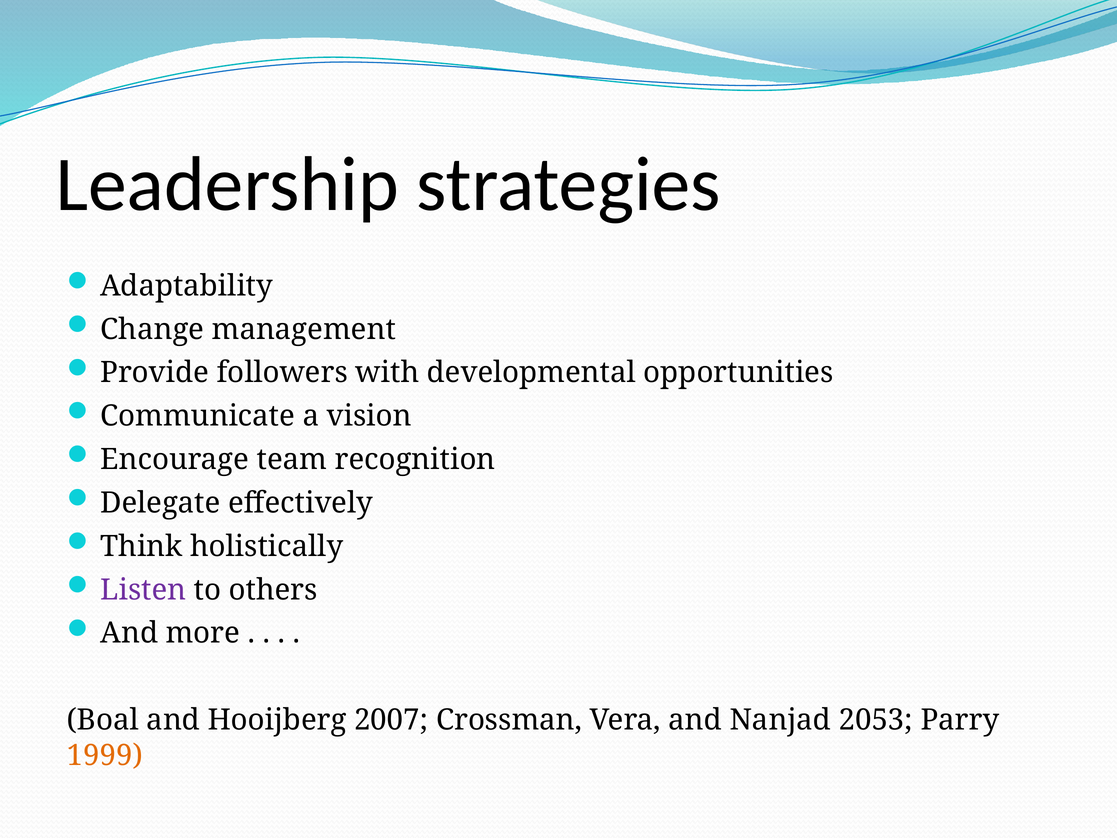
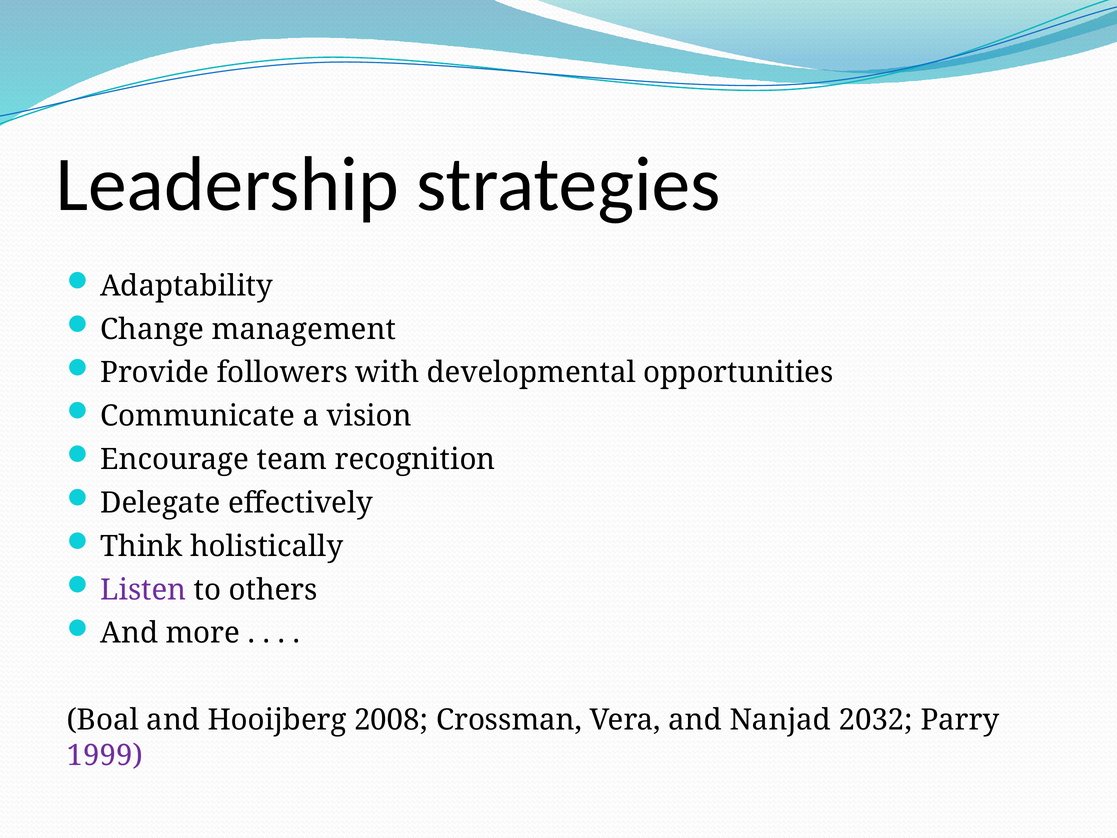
2007: 2007 -> 2008 (391, 720)
2053: 2053 -> 2032 (876, 720)
1999 colour: orange -> purple (105, 755)
